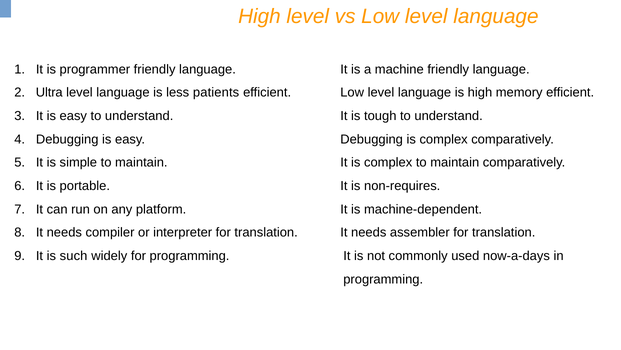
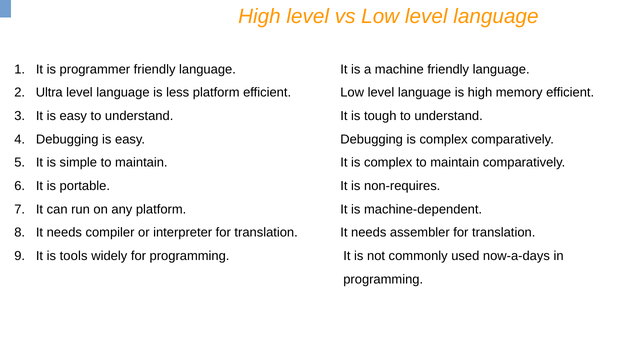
less patients: patients -> platform (216, 92)
such: such -> tools (74, 255)
